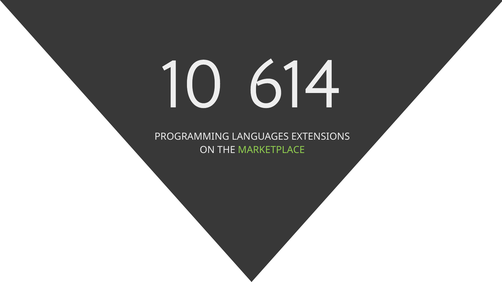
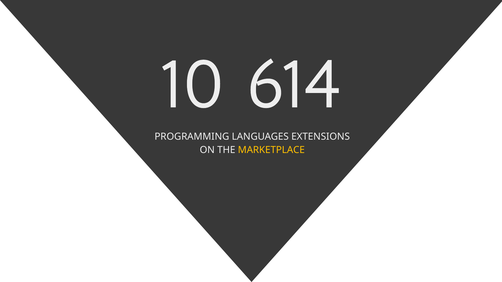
MARKETPLACE colour: light green -> yellow (271, 150)
